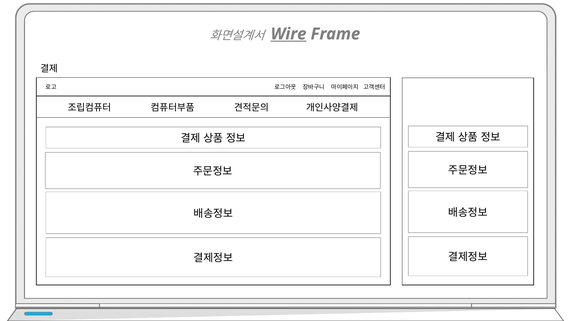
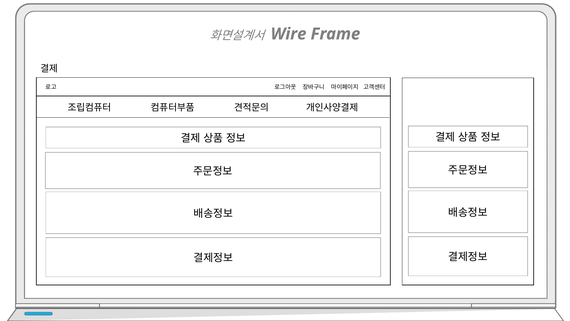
Wire underline: present -> none (289, 34)
